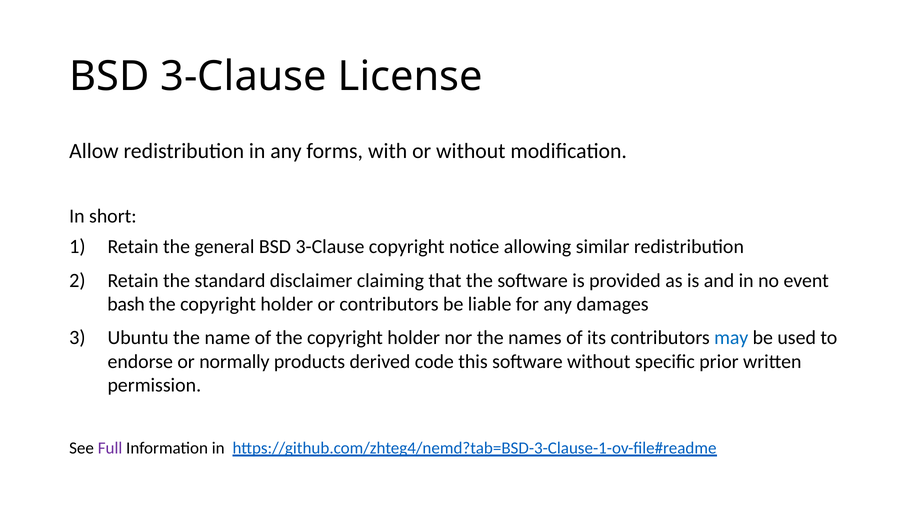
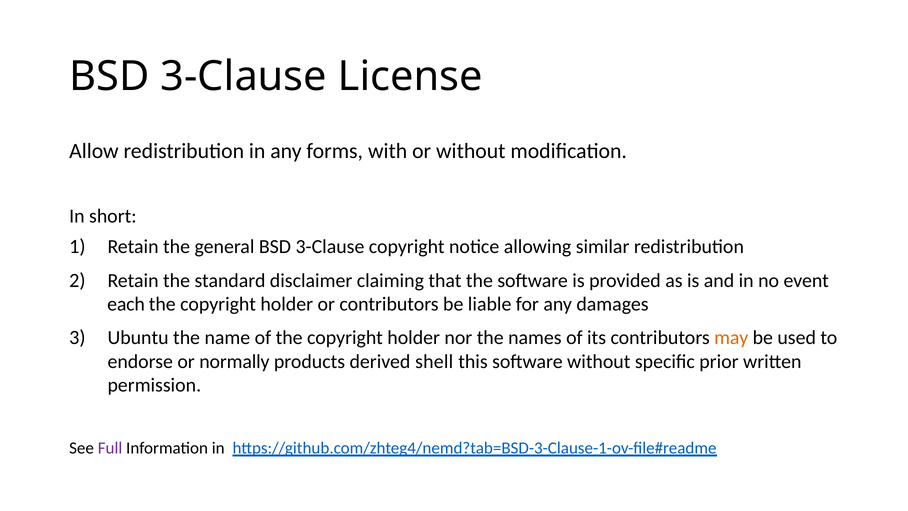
bash: bash -> each (126, 304)
may colour: blue -> orange (731, 338)
code: code -> shell (434, 361)
